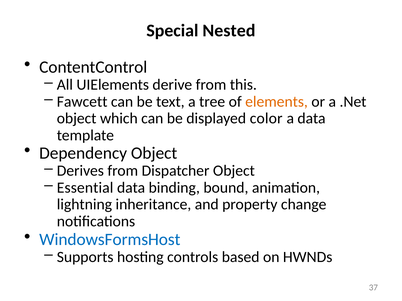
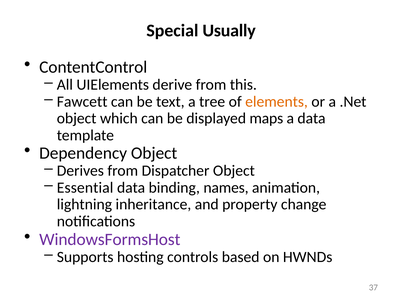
Nested: Nested -> Usually (229, 31)
color: color -> maps (266, 119)
bound: bound -> names (226, 188)
WindowsFormsHost colour: blue -> purple (110, 240)
